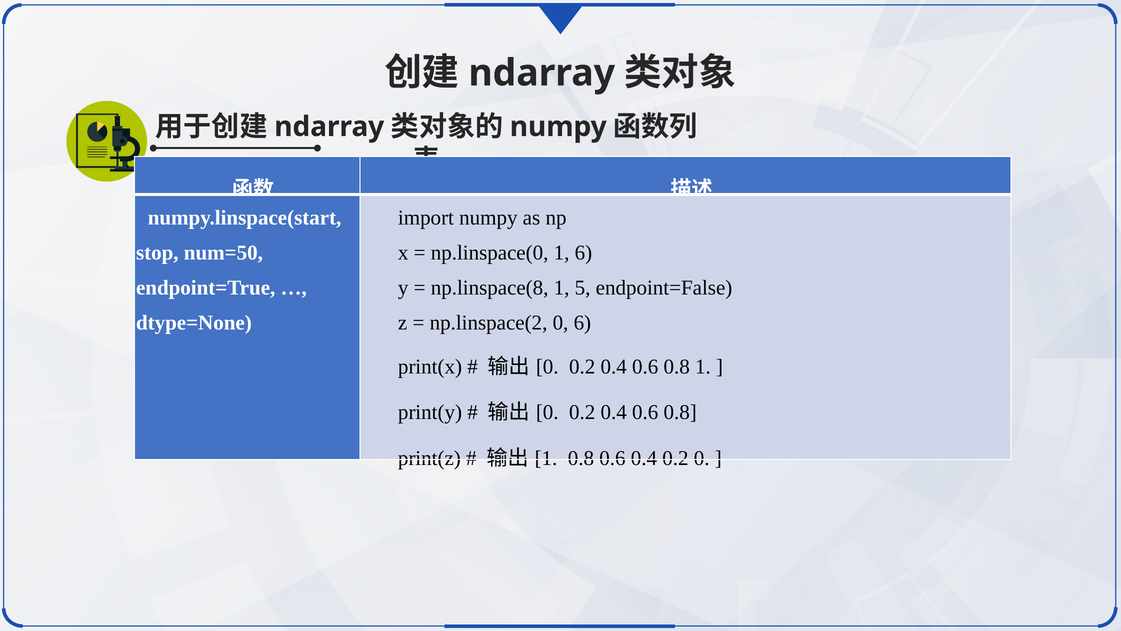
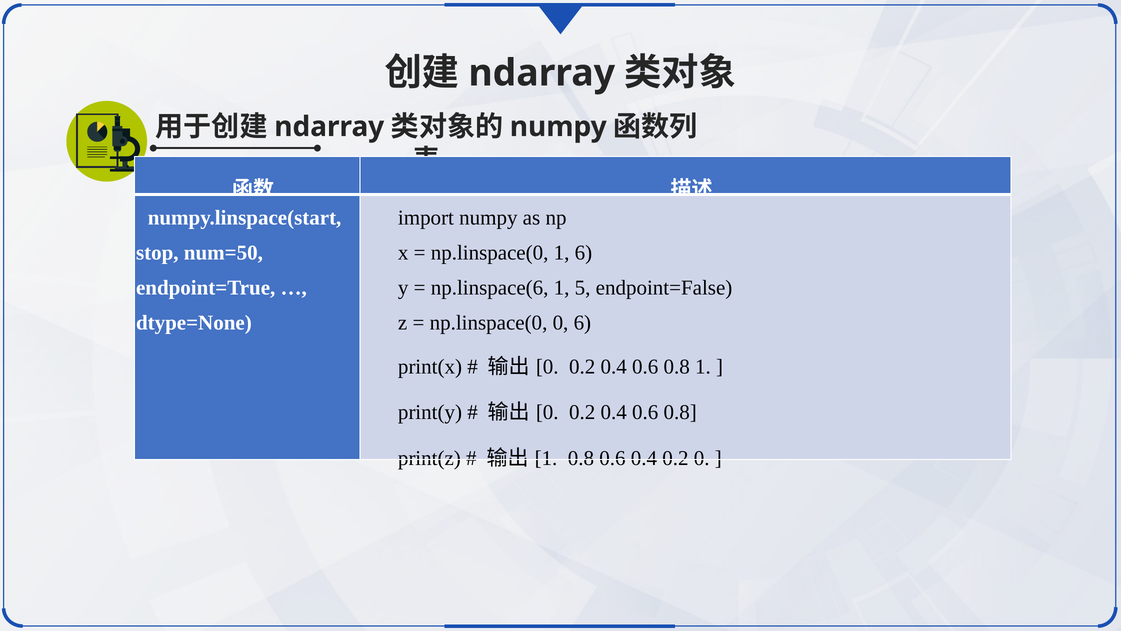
np.linspace(8: np.linspace(8 -> np.linspace(6 (490, 288)
np.linspace(2: np.linspace(2 -> np.linspace(0 (489, 323)
